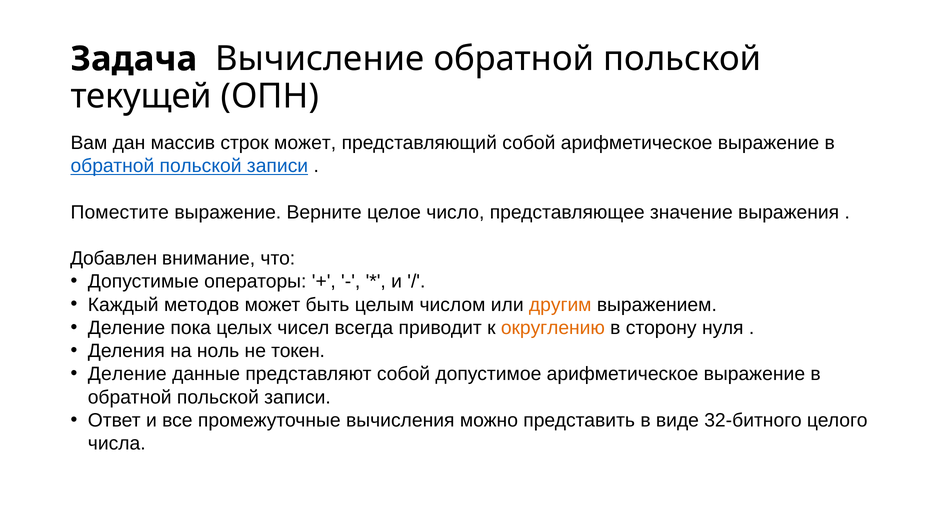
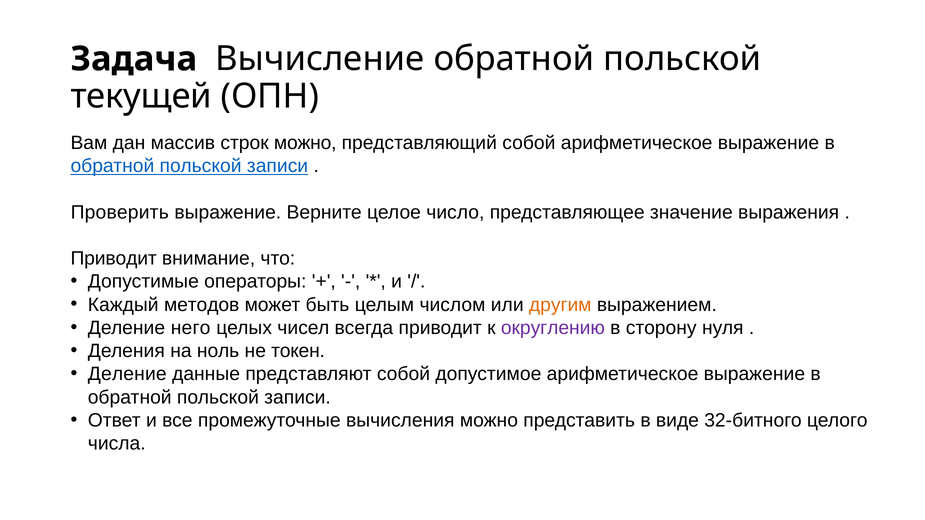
строк может: может -> можно (305, 143)
Поместите: Поместите -> Проверить (120, 212)
Добавлен: Добавлен -> Приводит (114, 259)
пока: пока -> него (191, 328)
округлению colour: orange -> purple (553, 328)
